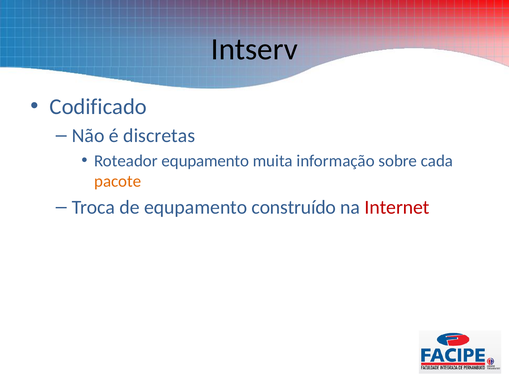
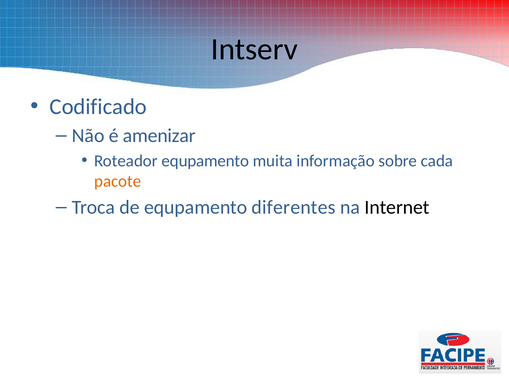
discretas: discretas -> amenizar (159, 136)
construído: construído -> diferentes (294, 208)
Internet colour: red -> black (397, 208)
